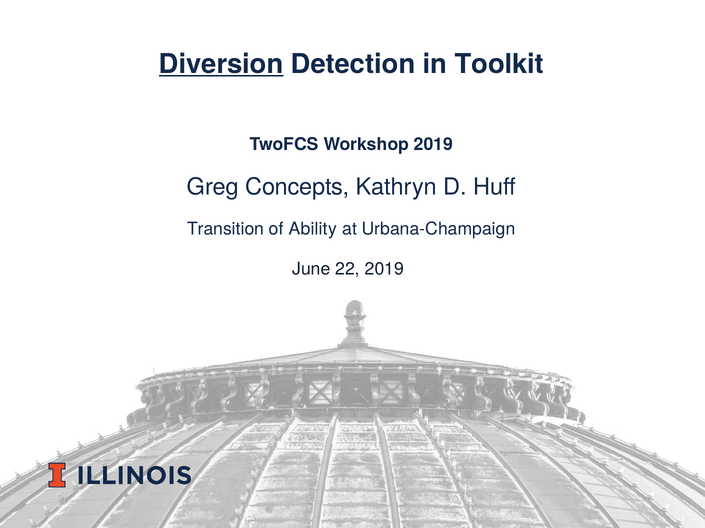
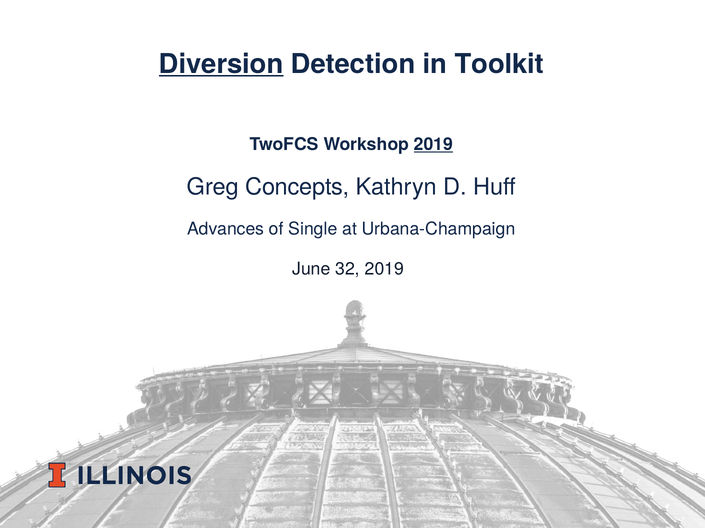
2019 underline: none -> present (433, 145)
Transition: Transition -> Advances (226, 229)
Ability: Ability -> Single (313, 229)
22: 22 -> 32 (348, 269)
